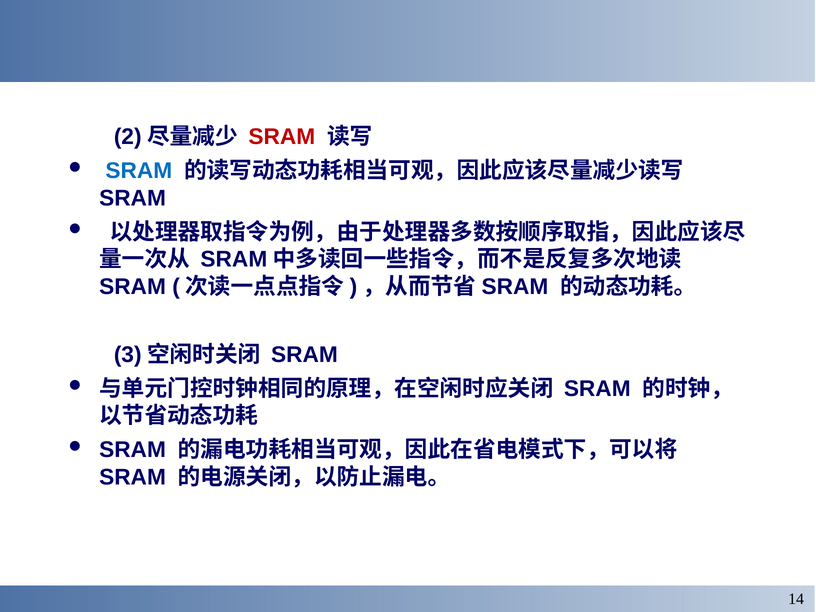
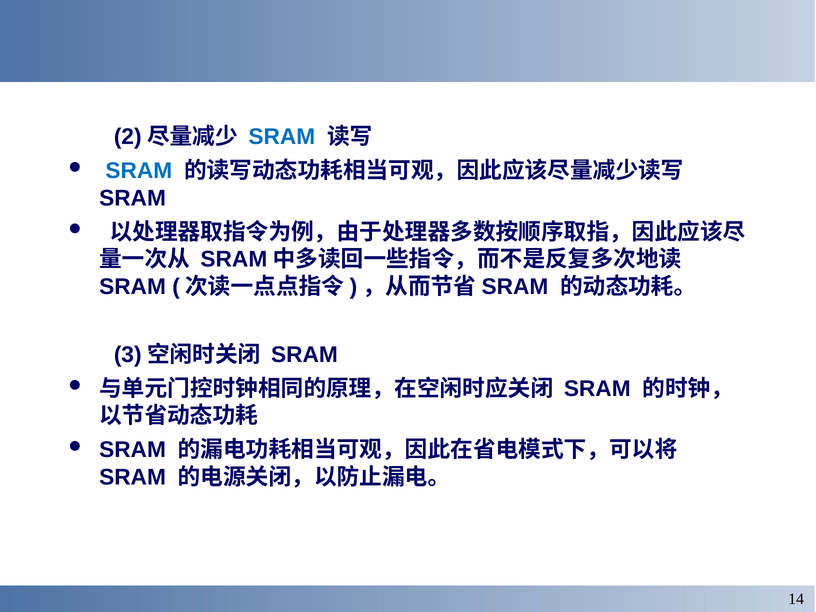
SRAM colour: red -> blue (282, 137)
